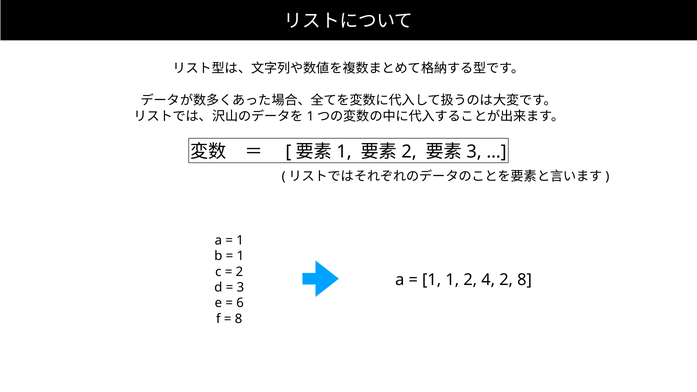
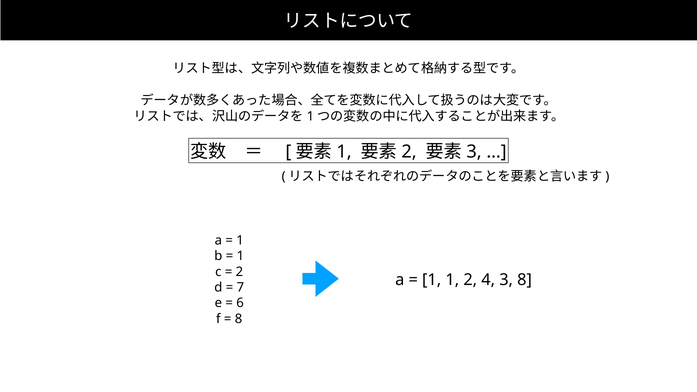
4 2: 2 -> 3 (506, 280)
3: 3 -> 7 (240, 288)
